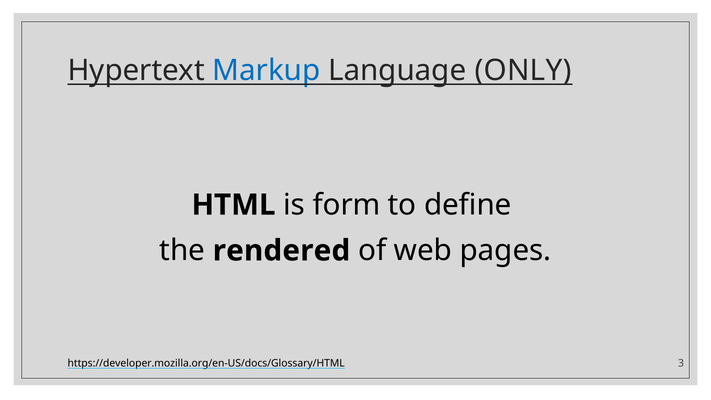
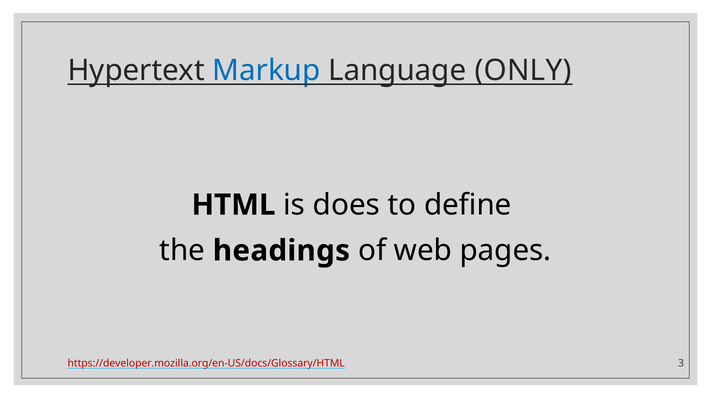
form: form -> does (346, 205)
rendered: rendered -> headings (281, 251)
https://developer.mozilla.org/en-US/docs/Glossary/HTML colour: black -> red (206, 363)
